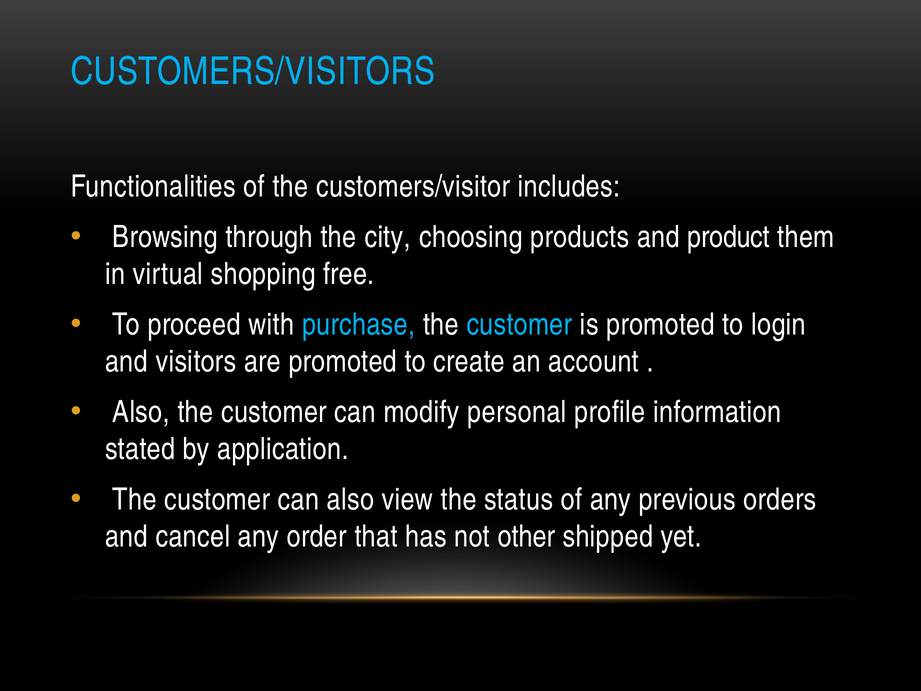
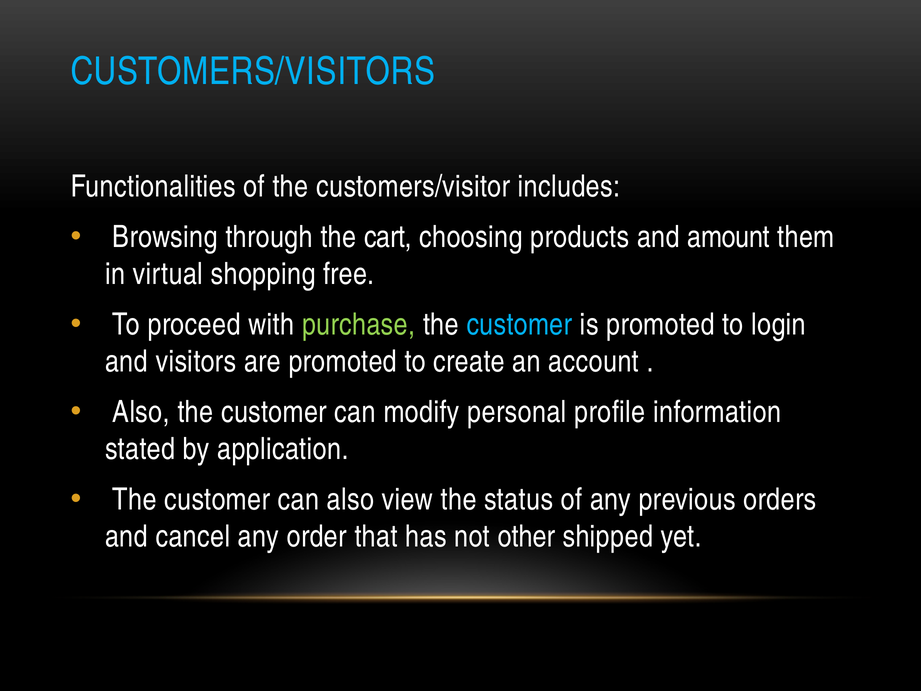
city: city -> cart (388, 237)
product: product -> amount (729, 237)
purchase colour: light blue -> light green (359, 325)
